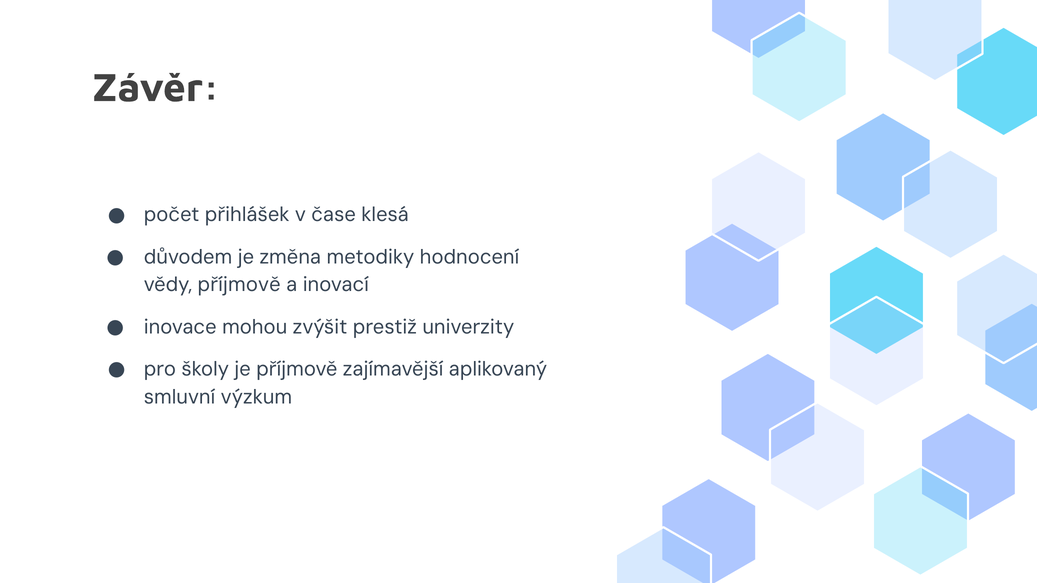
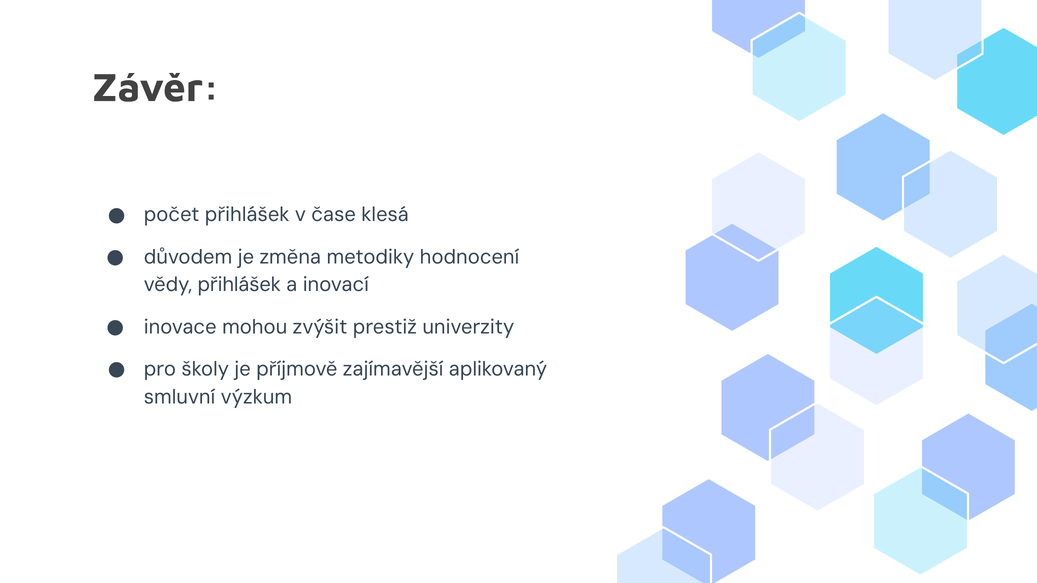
vědy příjmově: příjmově -> přihlášek (239, 285)
